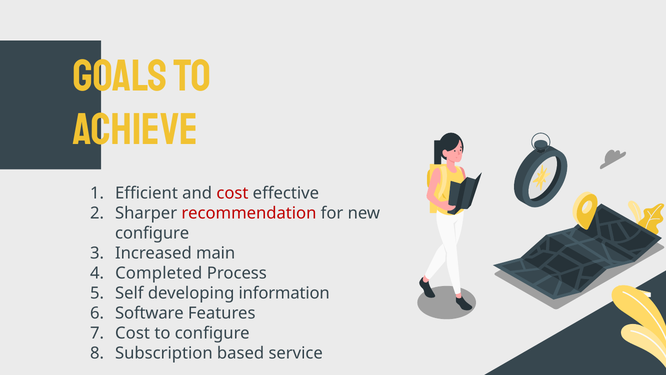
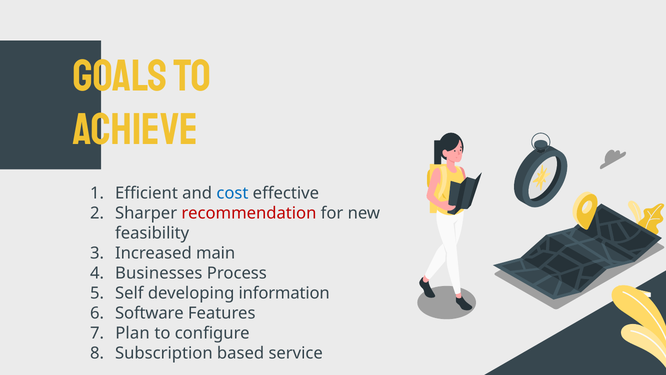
cost colour: red -> blue (232, 193)
configure: configure -> feasibility (152, 233)
Completed: Completed -> Businesses (159, 273)
Cost: Cost -> Plan (133, 333)
